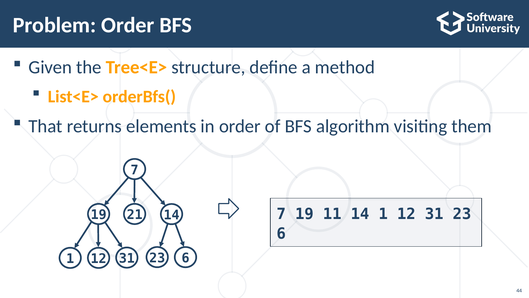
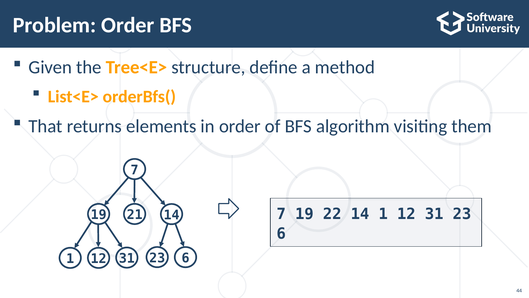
11: 11 -> 22 (332, 214)
